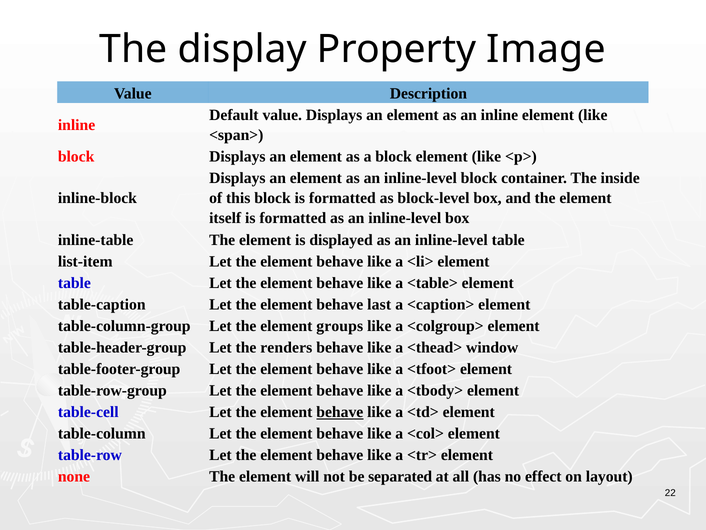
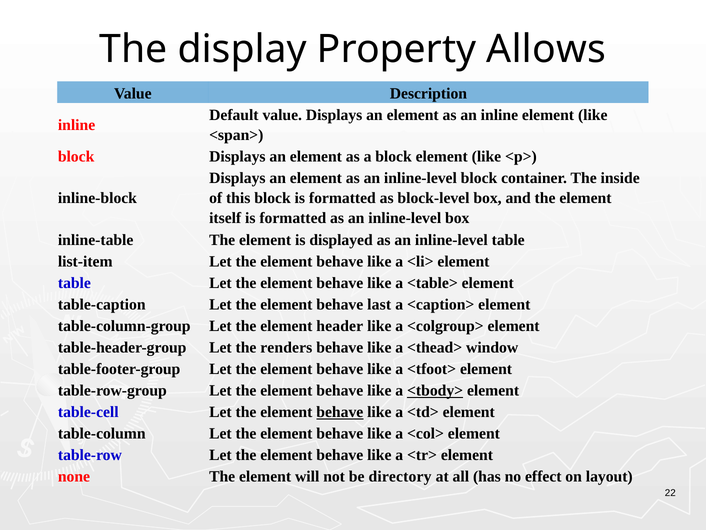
Image: Image -> Allows (546, 49)
groups: groups -> header (340, 326)
<tbody> underline: none -> present (435, 390)
separated: separated -> directory (400, 476)
